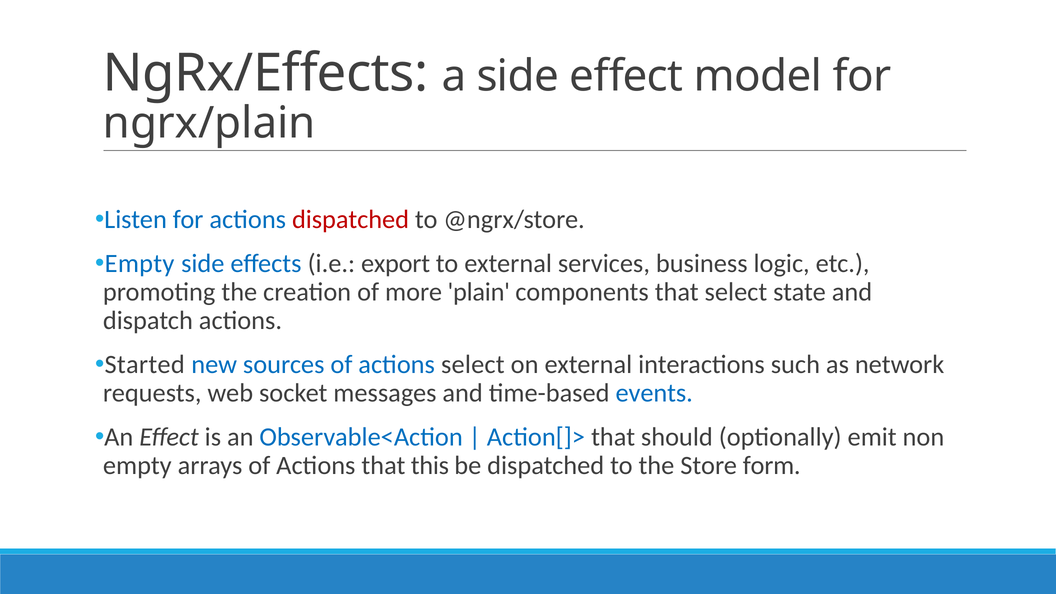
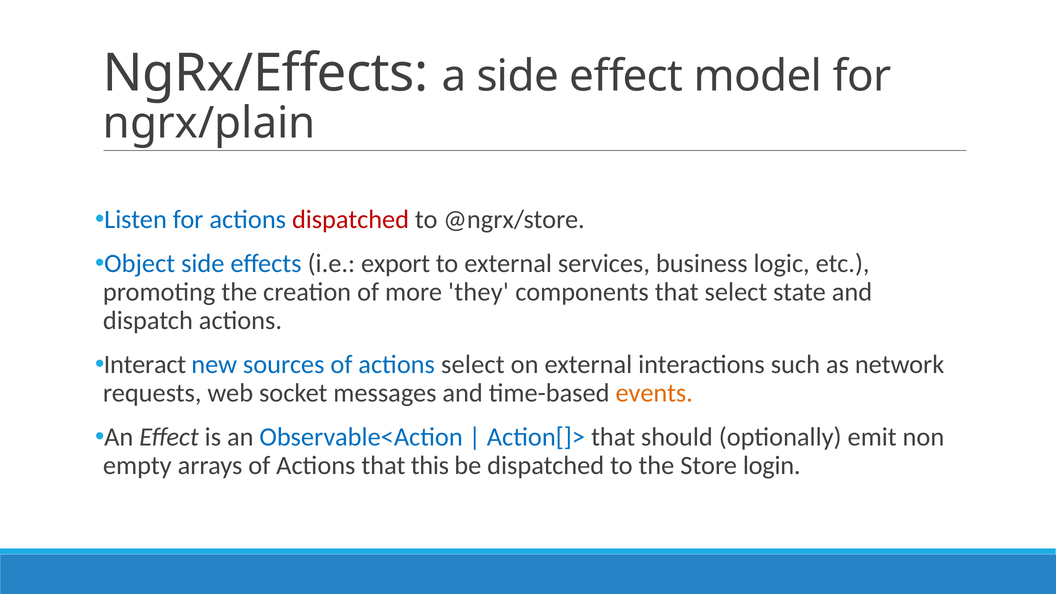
Empty: Empty -> Object (140, 264)
plain: plain -> they (479, 292)
Started: Started -> Interact (145, 365)
events colour: blue -> orange (654, 393)
form: form -> login (772, 465)
